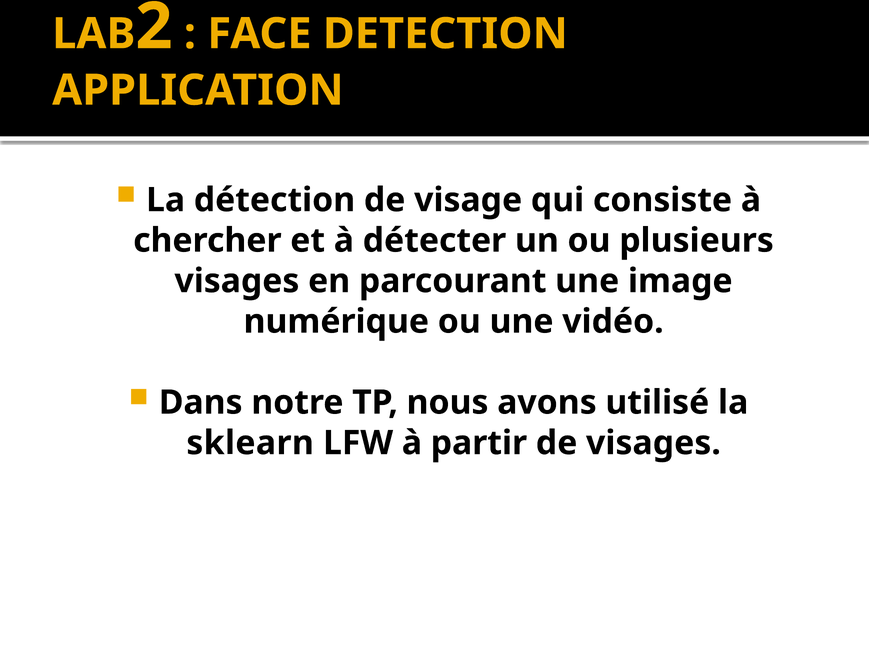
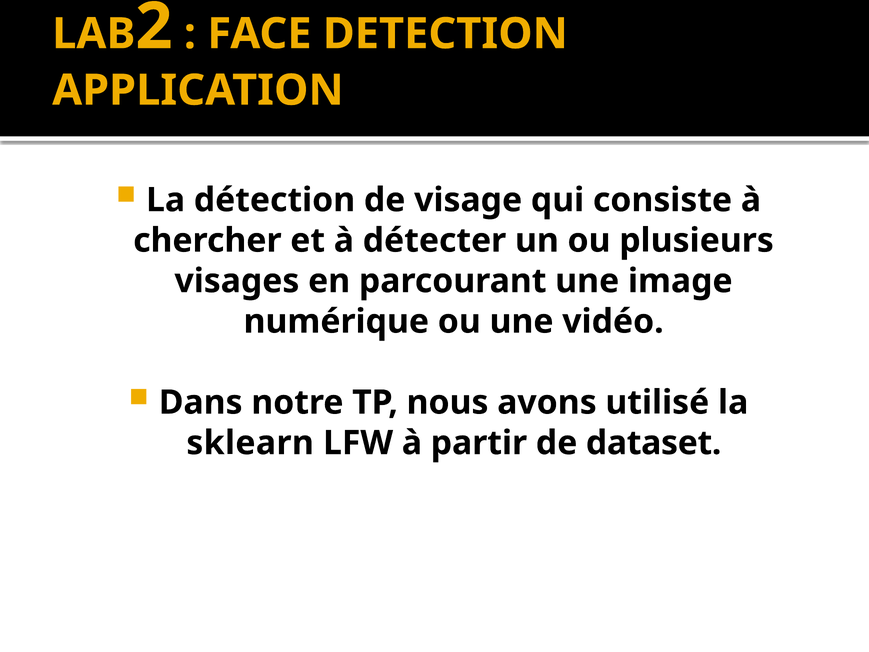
de visages: visages -> dataset (654, 443)
